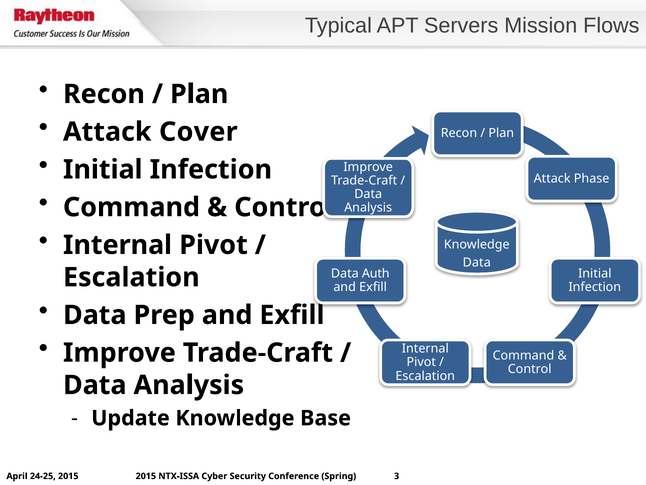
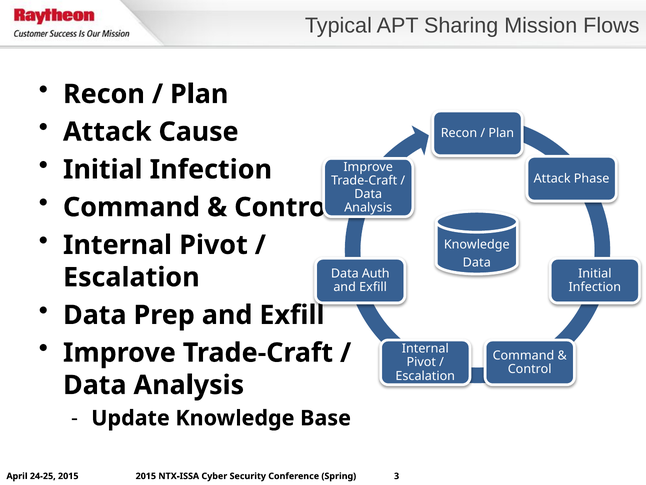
Servers: Servers -> Sharing (461, 26)
Cover: Cover -> Cause (199, 132)
